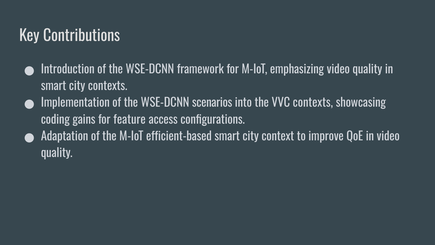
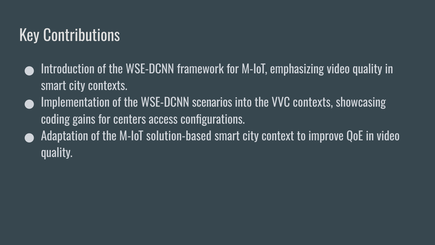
feature: feature -> centers (130, 120)
efficient-based: efficient-based -> solution-based (179, 136)
